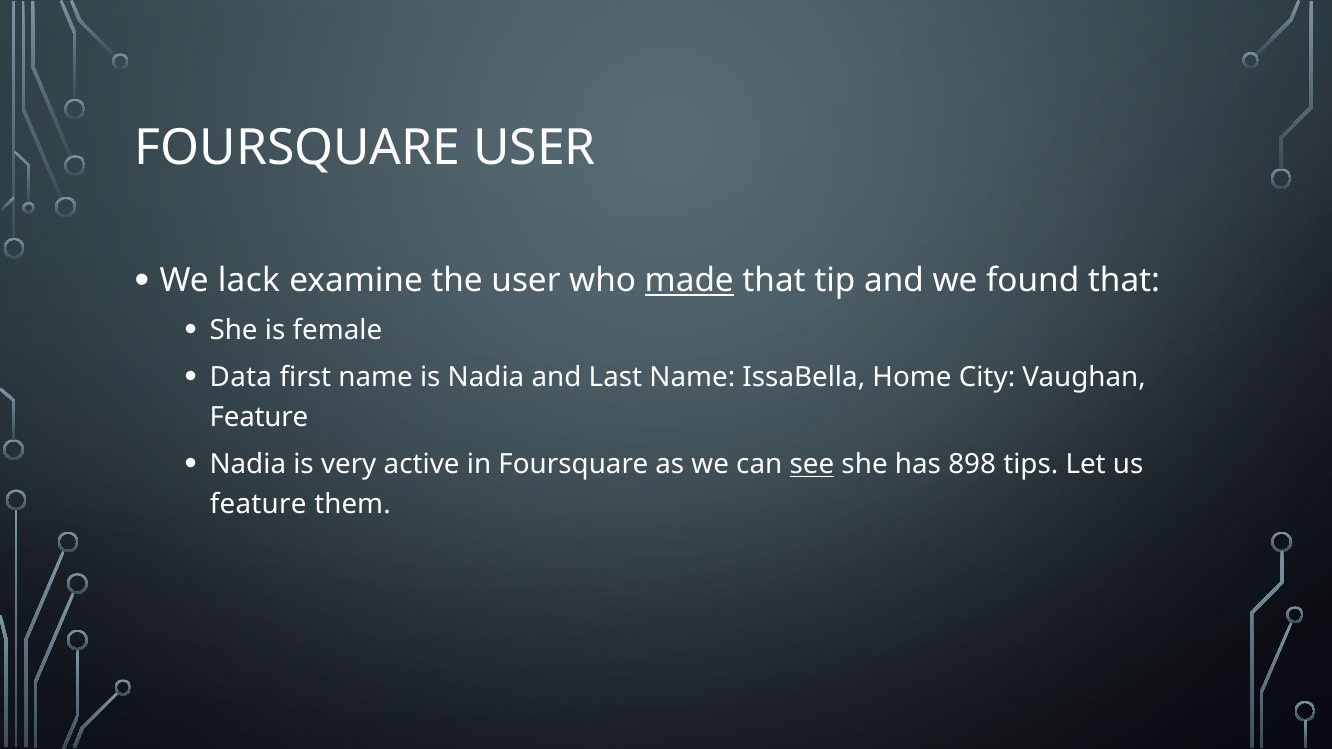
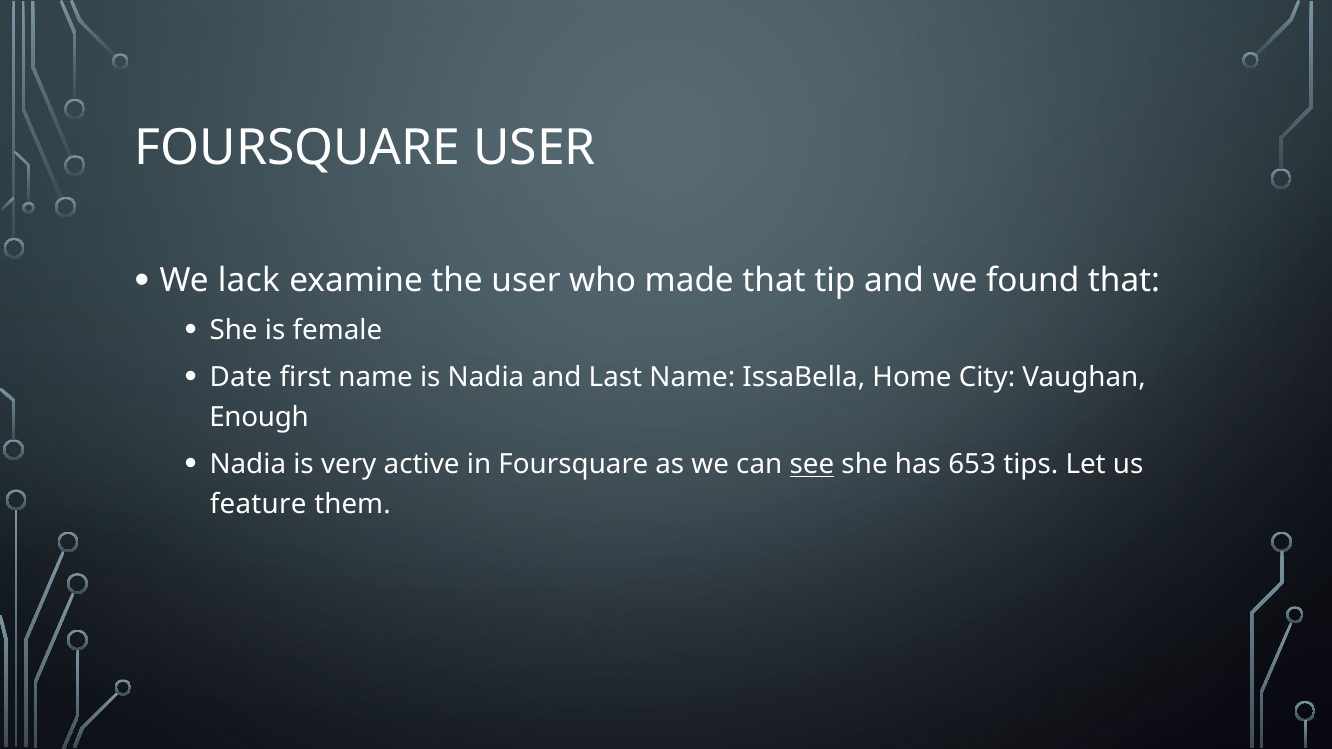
made underline: present -> none (689, 281)
Data: Data -> Date (241, 378)
Feature: Feature -> Enough (259, 418)
898: 898 -> 653 (972, 465)
